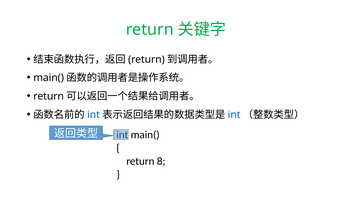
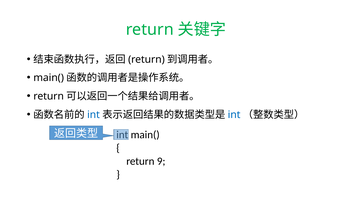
8: 8 -> 9 (161, 161)
